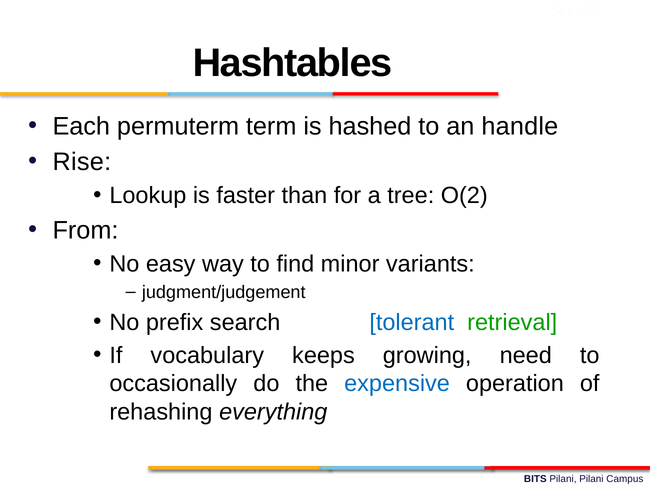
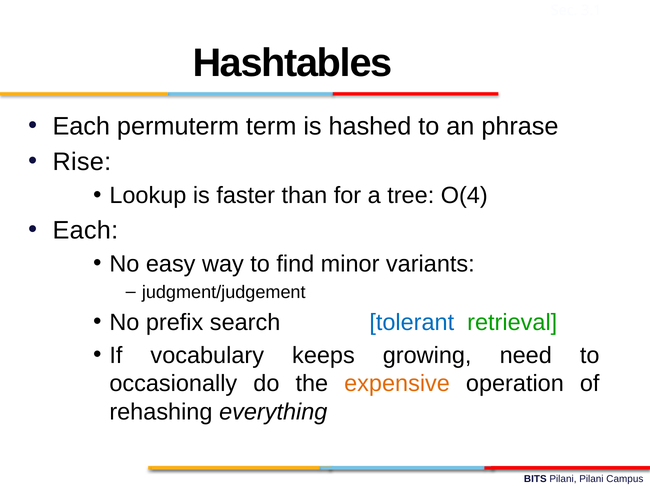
handle: handle -> phrase (520, 126)
O(2: O(2 -> O(4 (464, 196)
From: From -> Each (85, 230)
expensive colour: blue -> orange (397, 383)
